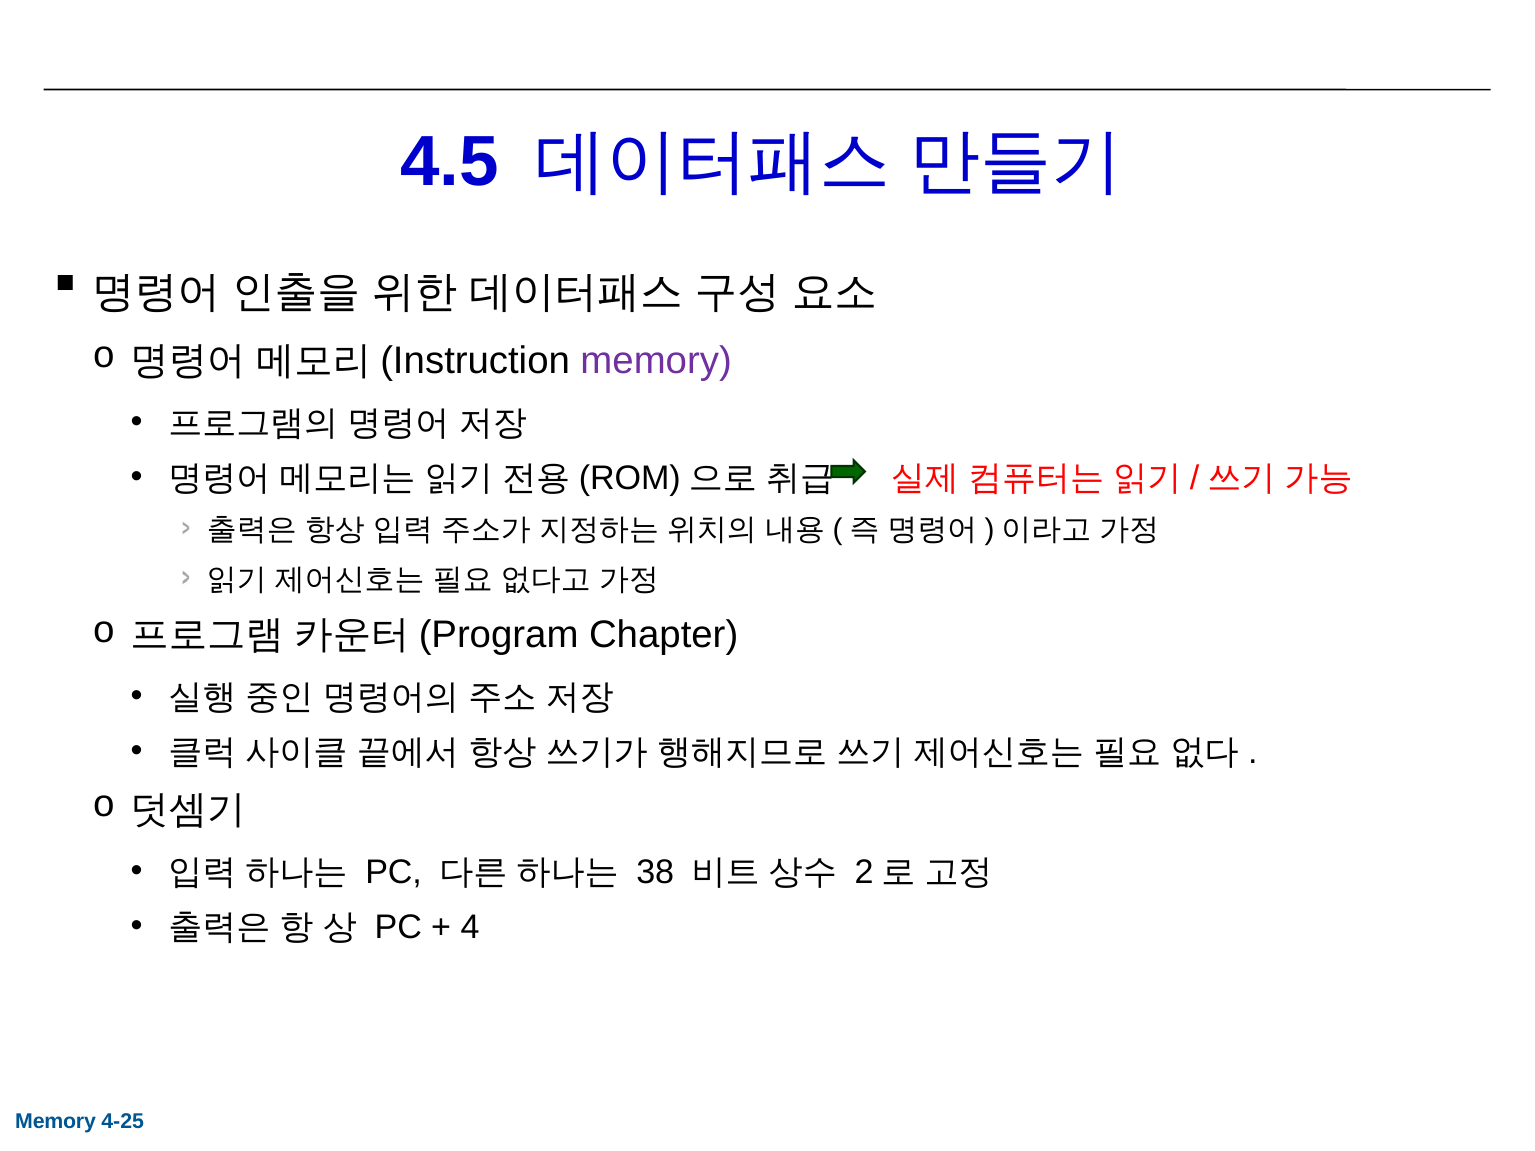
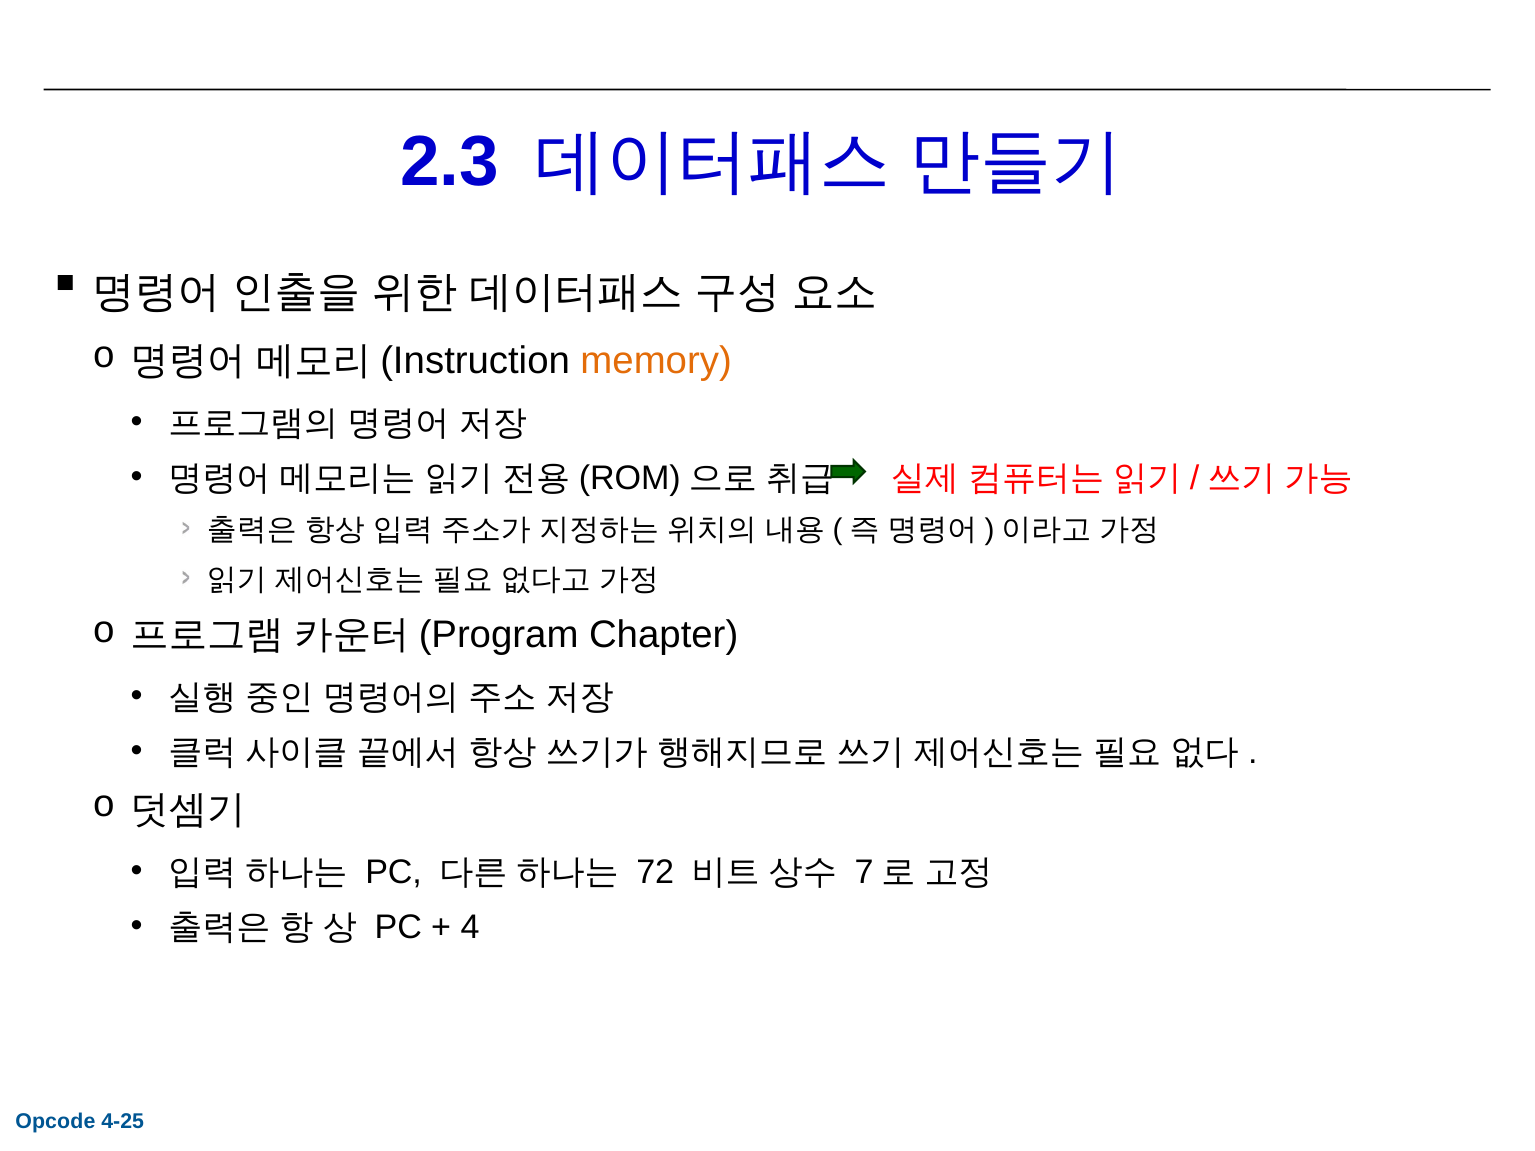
4.5: 4.5 -> 2.3 (450, 163)
memory colour: purple -> orange (656, 361)
38: 38 -> 72 (655, 872)
2: 2 -> 7 (864, 872)
Memory: Memory -> Opcode (55, 1122)
